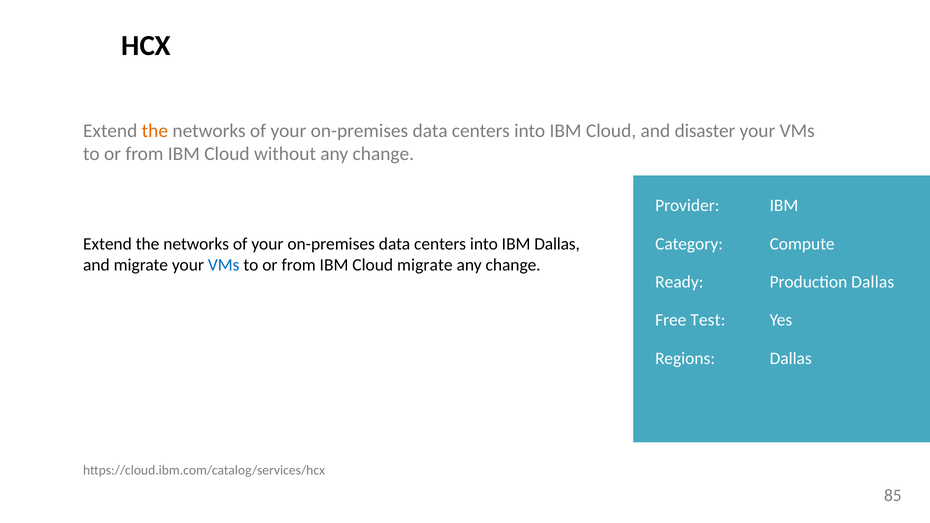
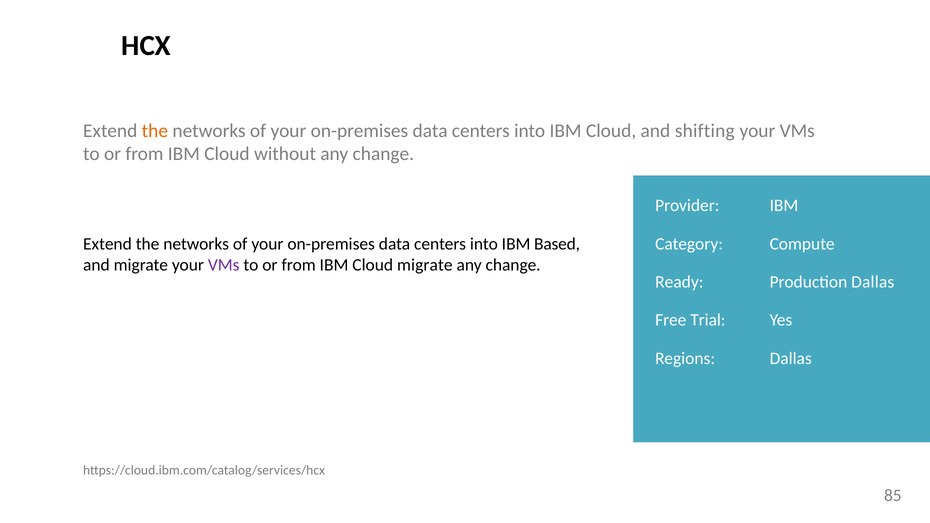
disaster: disaster -> shifting (705, 131)
IBM Dallas: Dallas -> Based (557, 244)
VMs colour: blue -> purple (224, 265)
Test: Test -> Trial (708, 320)
